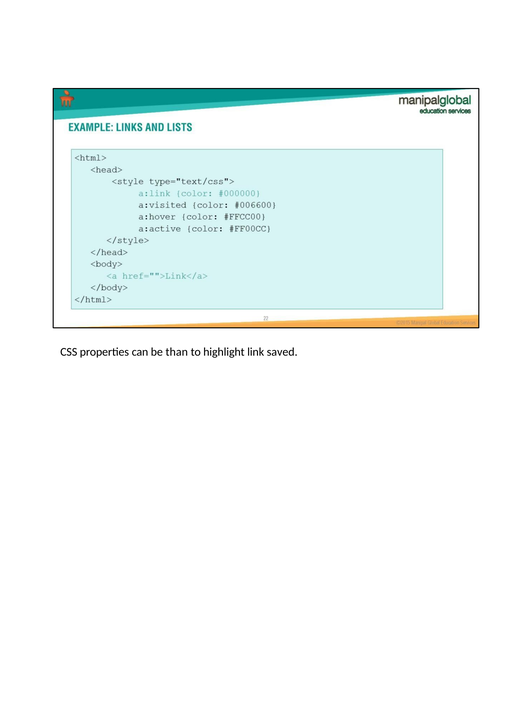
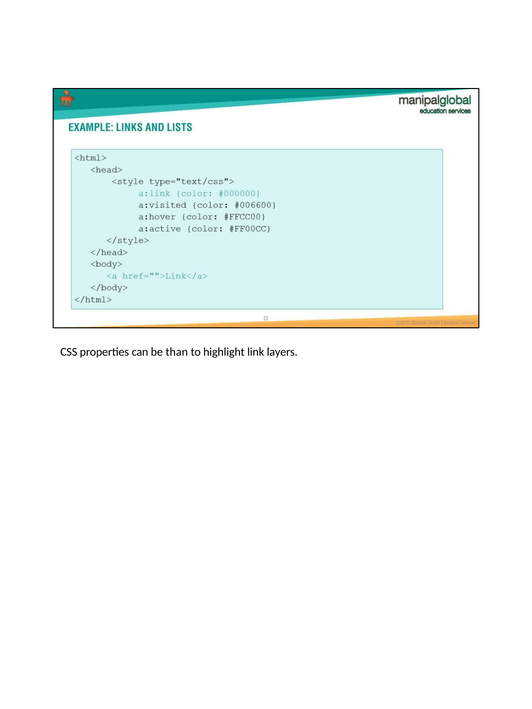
saved: saved -> layers (282, 352)
